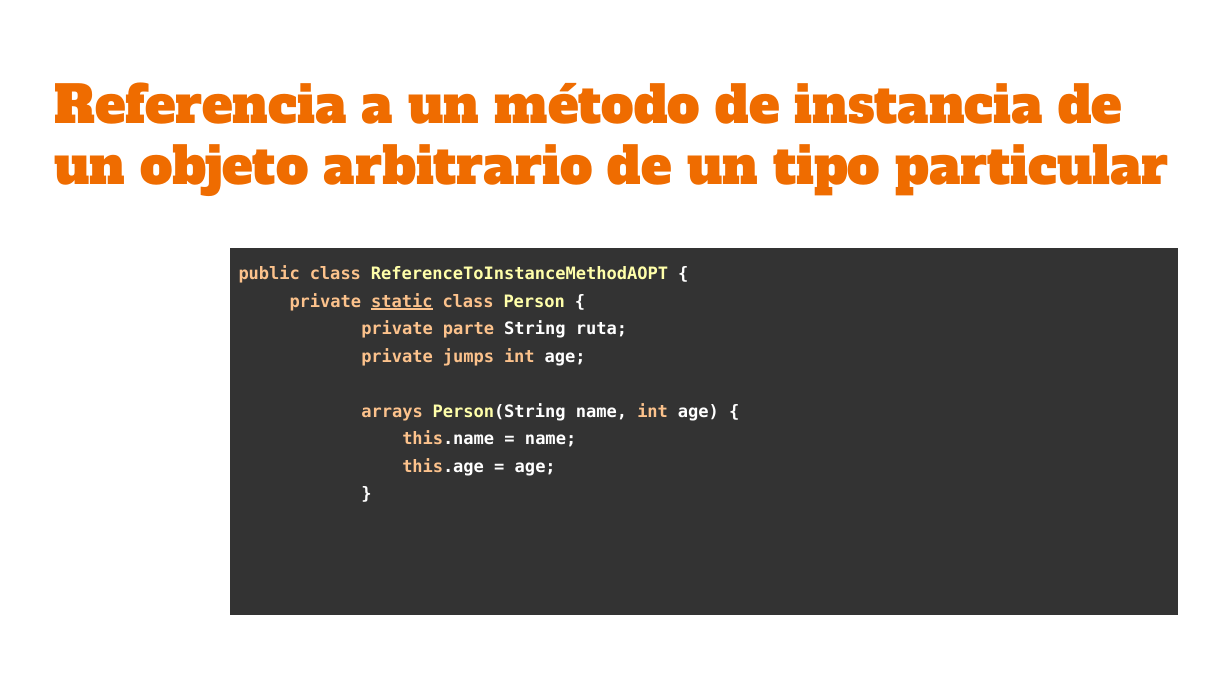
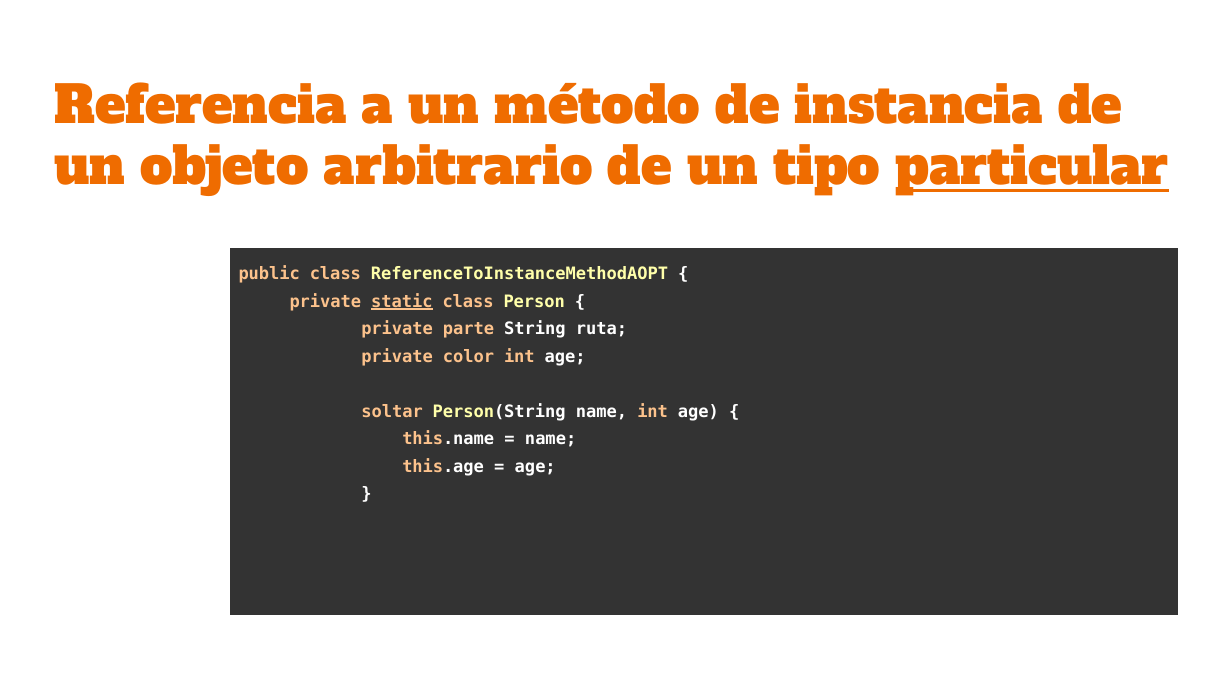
particular underline: none -> present (1032, 168)
jumps: jumps -> color (469, 357)
arrays: arrays -> soltar (392, 411)
